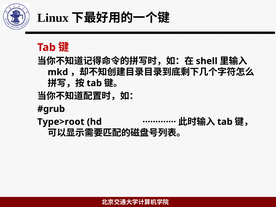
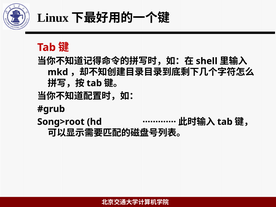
Type>root: Type>root -> Song>root (61, 122)
